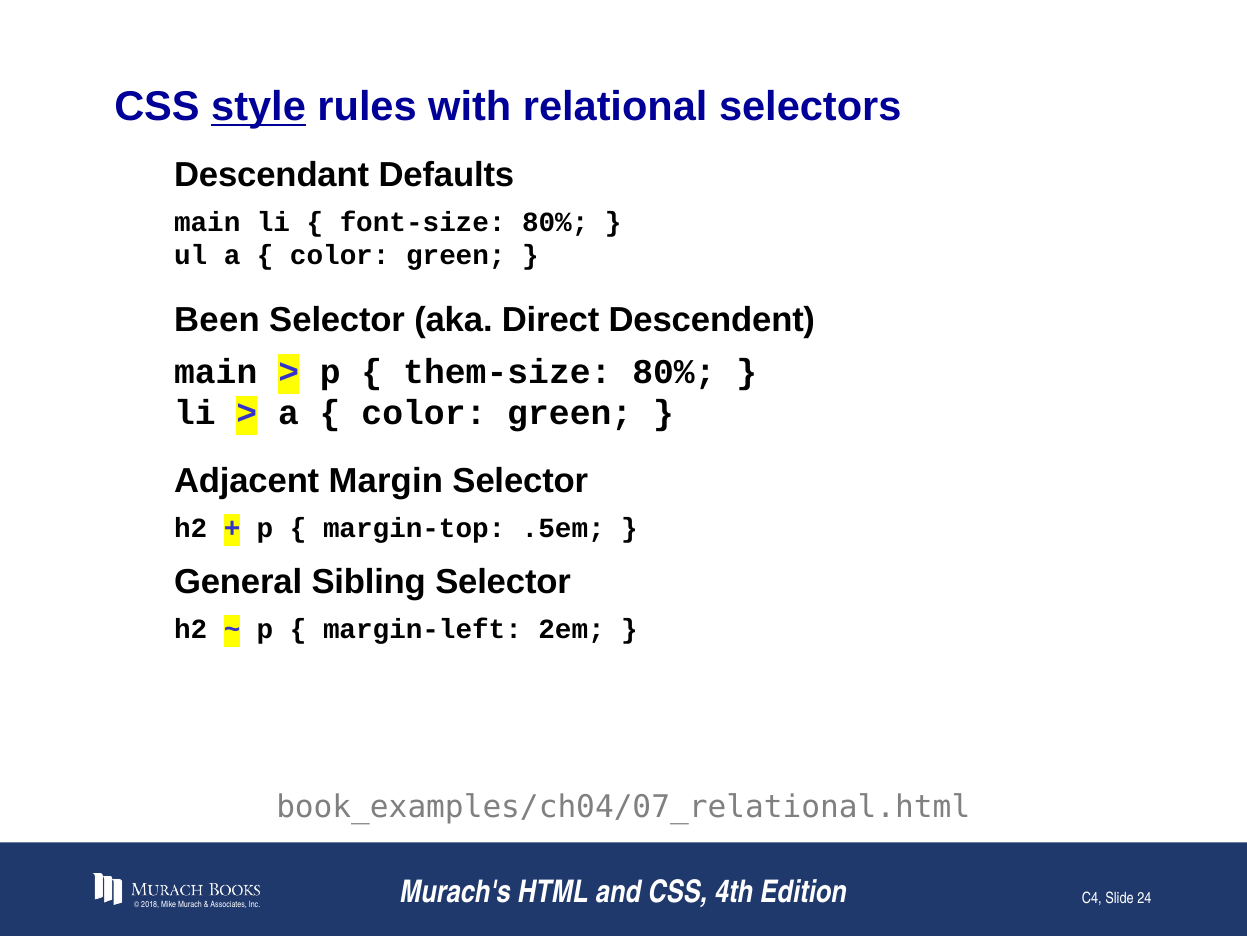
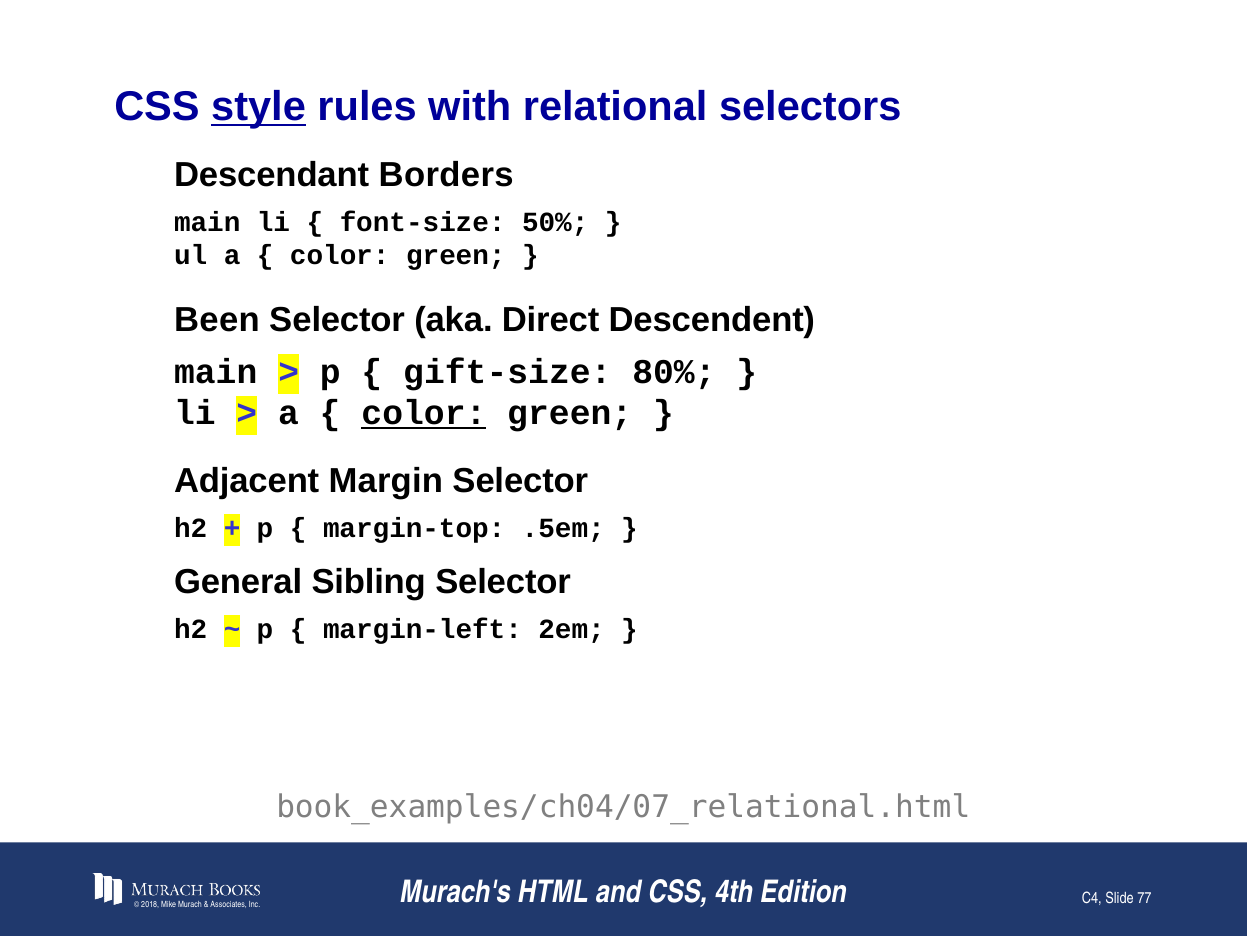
Defaults: Defaults -> Borders (446, 175)
font-size 80%: 80% -> 50% (555, 222)
them-size: them-size -> gift-size (507, 371)
color underline: none -> present (424, 413)
24: 24 -> 77 (1144, 897)
